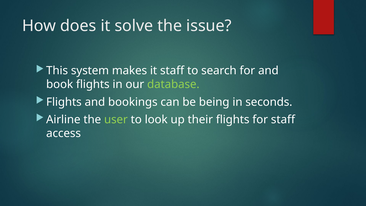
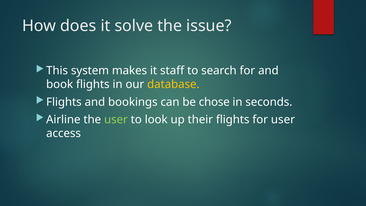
database colour: light green -> yellow (173, 84)
being: being -> chose (214, 102)
for staff: staff -> user (283, 119)
